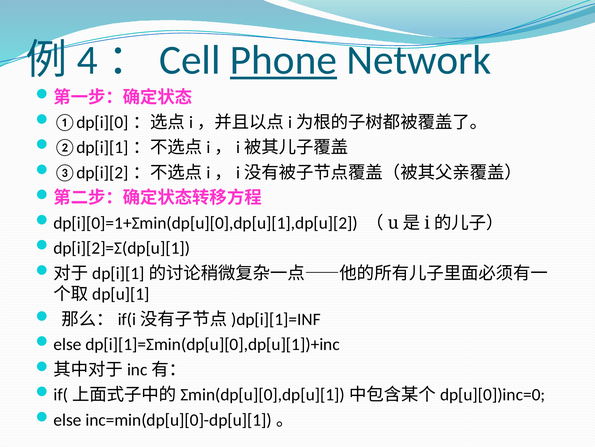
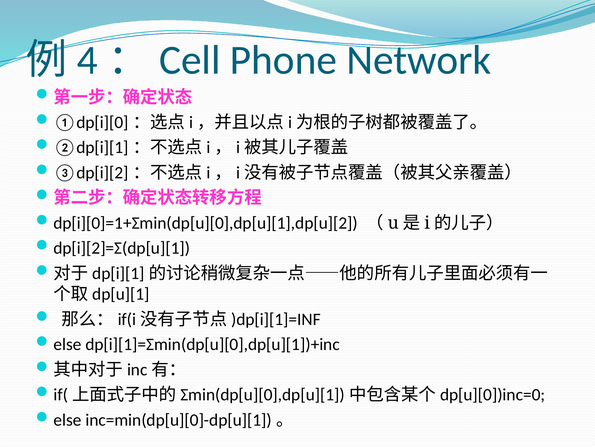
Phone underline: present -> none (283, 60)
